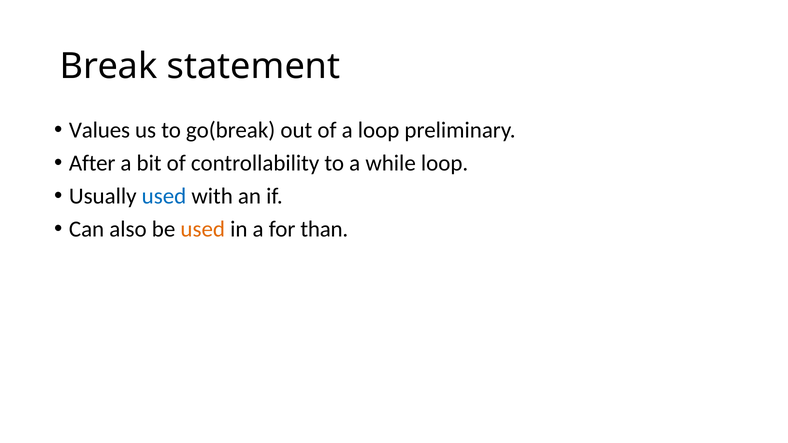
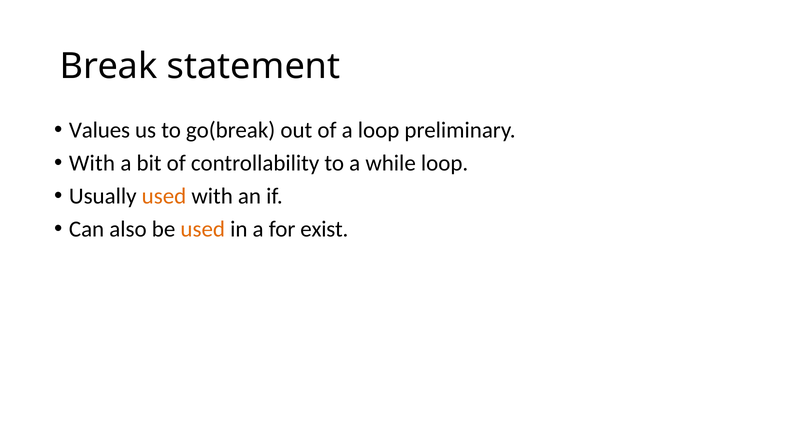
After: After -> With (92, 163)
used colour: blue -> orange (164, 196)
than: than -> exist (324, 229)
